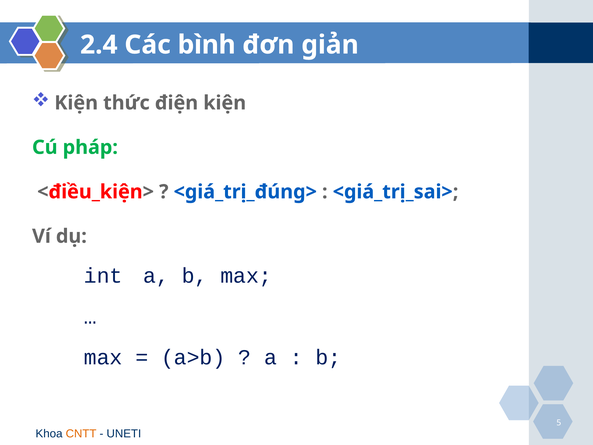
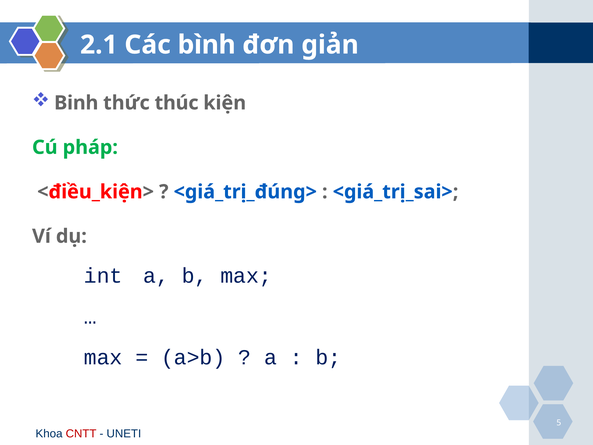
2.4: 2.4 -> 2.1 (99, 45)
Kiện: Kiện -> Binh (76, 103)
điện: điện -> thúc (177, 103)
CNTT colour: orange -> red (81, 434)
